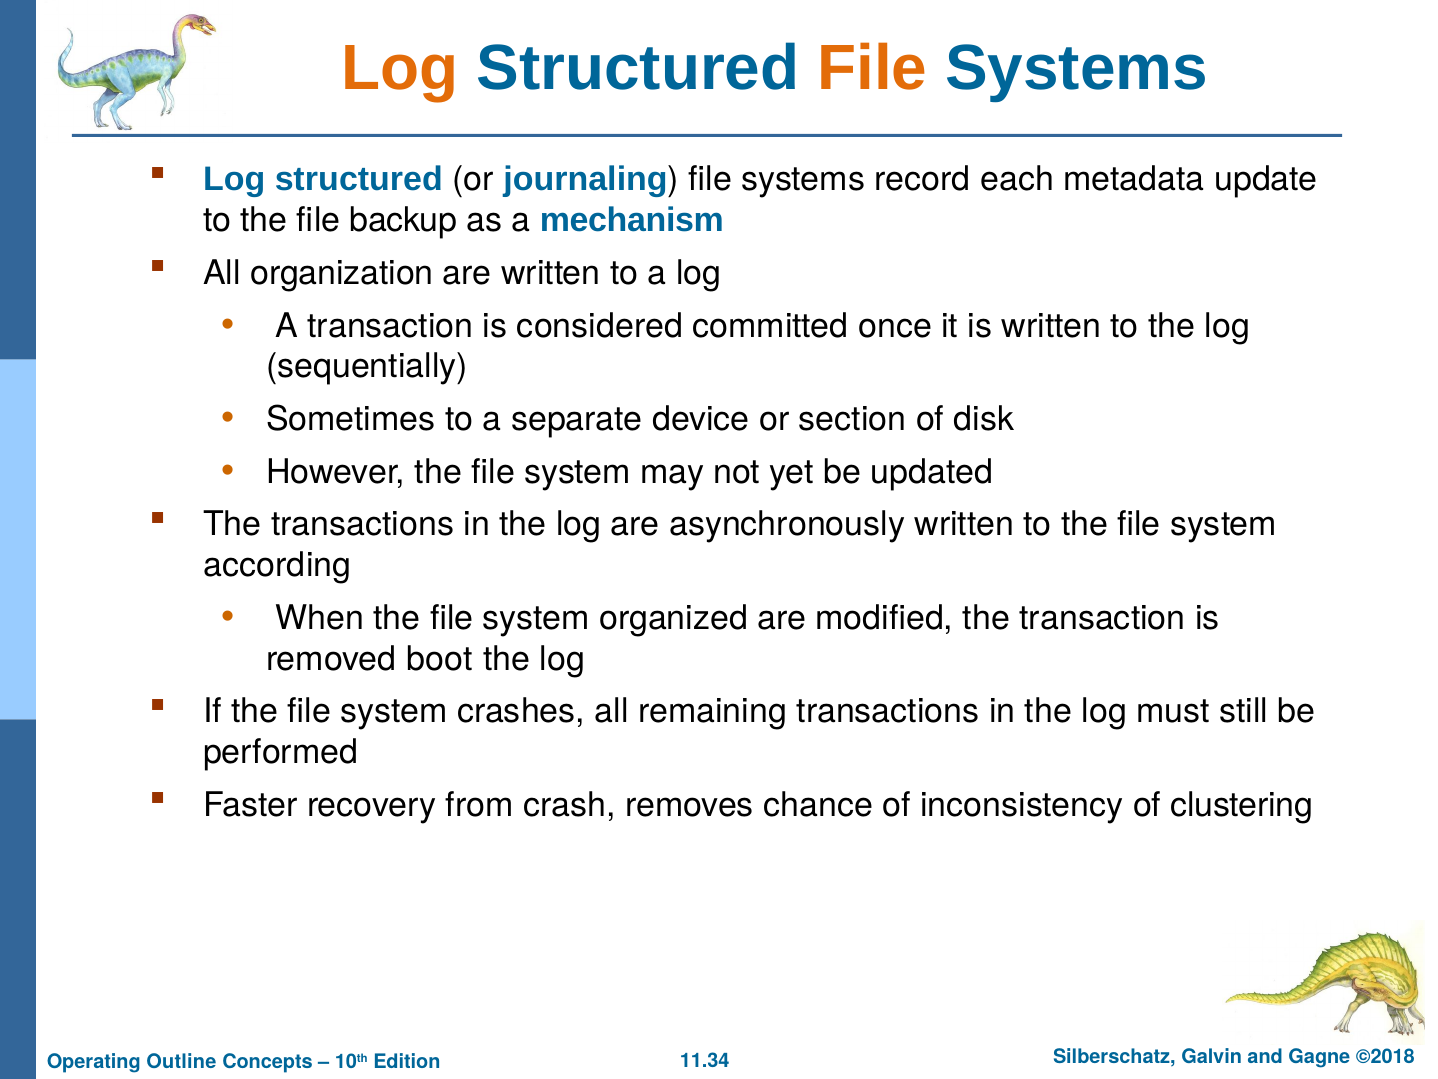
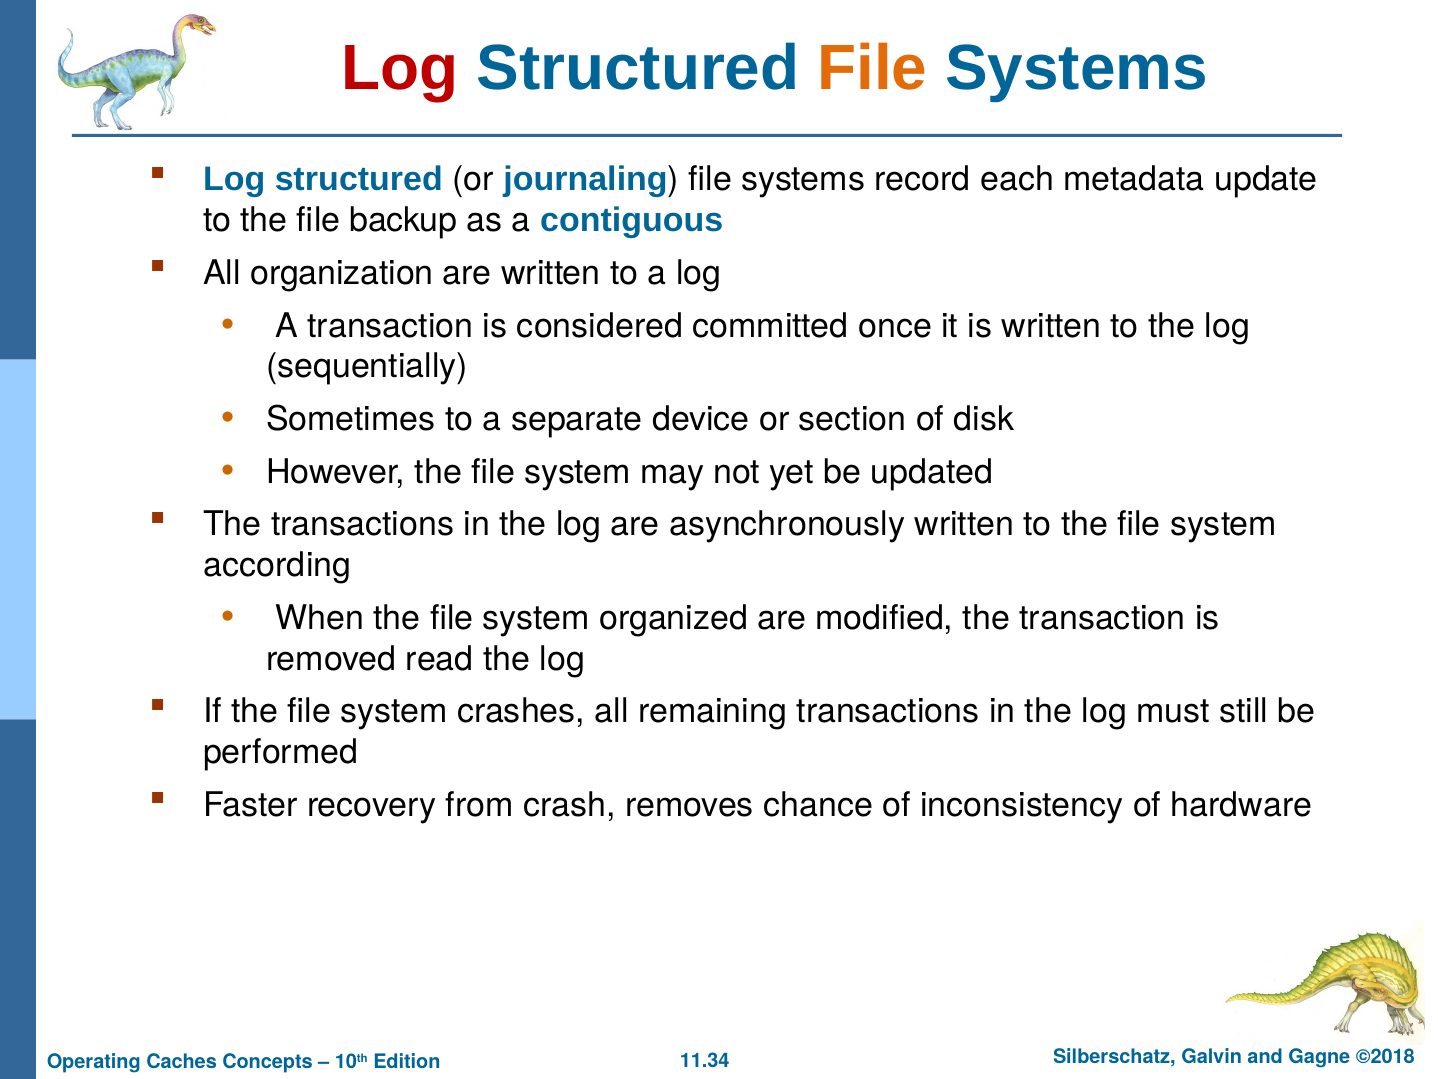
Log colour: orange -> red (400, 68)
mechanism: mechanism -> contiguous (632, 220)
boot: boot -> read (440, 659)
clustering: clustering -> hardware (1242, 805)
Outline: Outline -> Caches (182, 1062)
